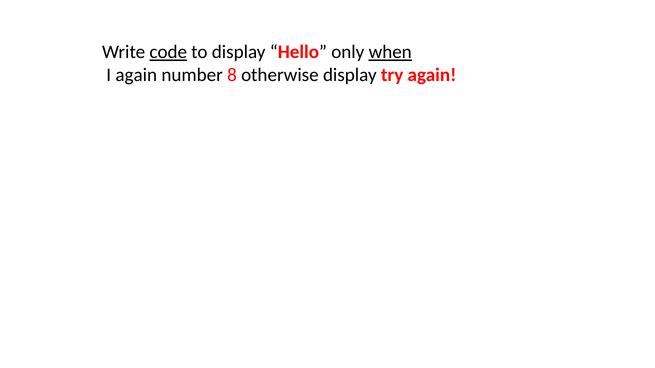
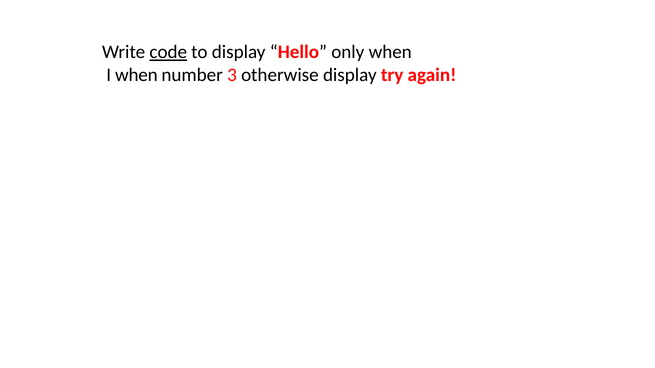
when underline: present -> none (390, 52)
I again: again -> when (136, 75)
8: 8 -> 3 (232, 75)
